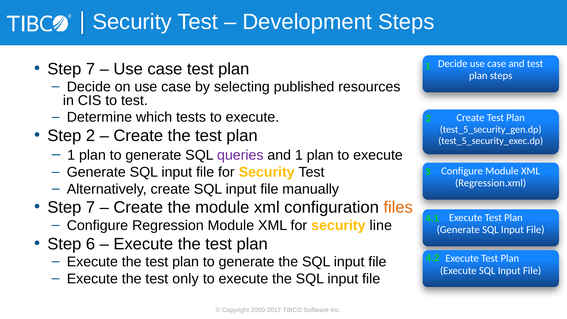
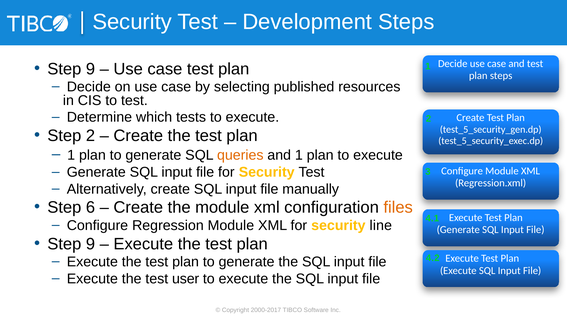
7: 7 -> 9 (90, 69)
queries colour: purple -> orange (240, 155)
7: 7 -> 6 (90, 207)
6: 6 -> 9 (90, 244)
only: only -> user (186, 279)
